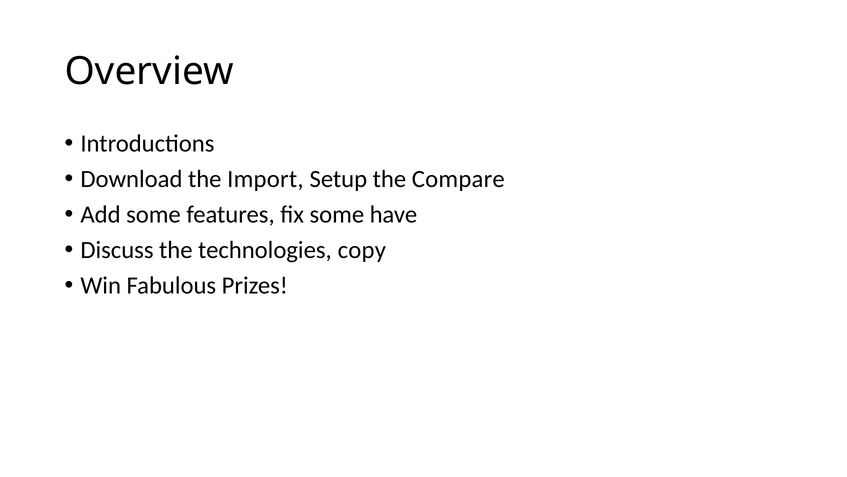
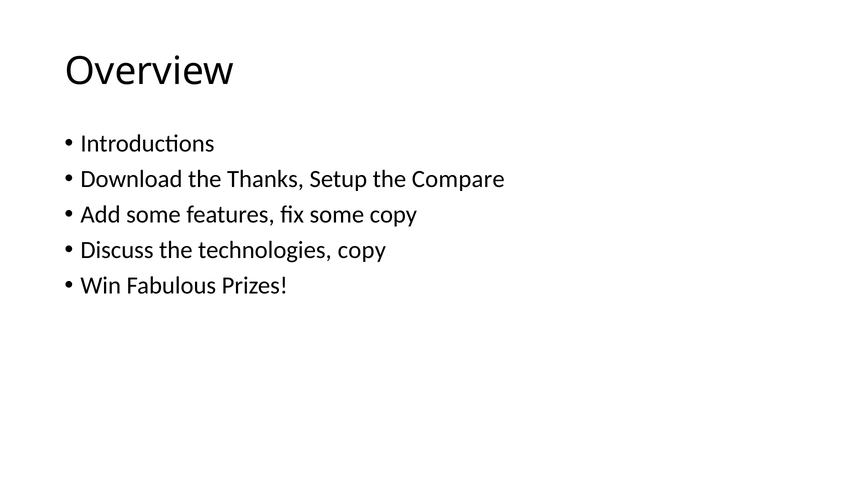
Import: Import -> Thanks (266, 179)
some have: have -> copy (393, 214)
